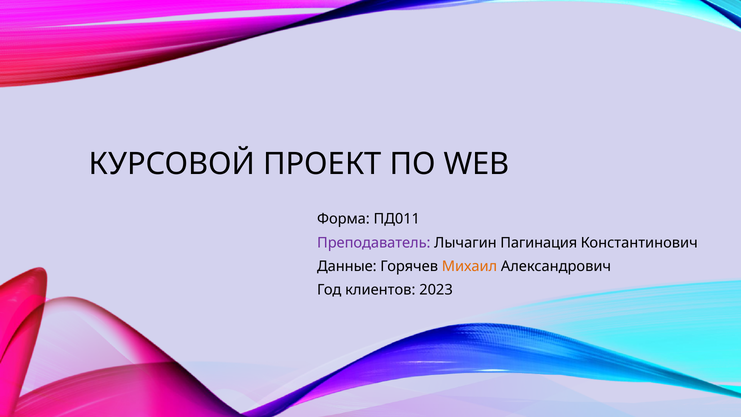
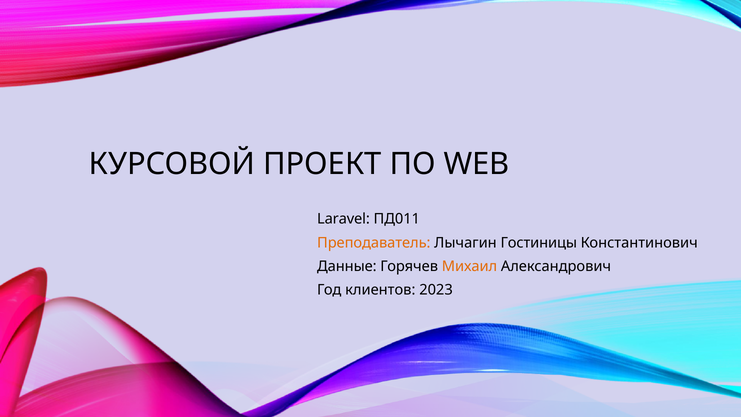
Форма: Форма -> Laravel (343, 219)
Преподаватель colour: purple -> orange (374, 243)
Пагинация: Пагинация -> Гостиницы (539, 243)
